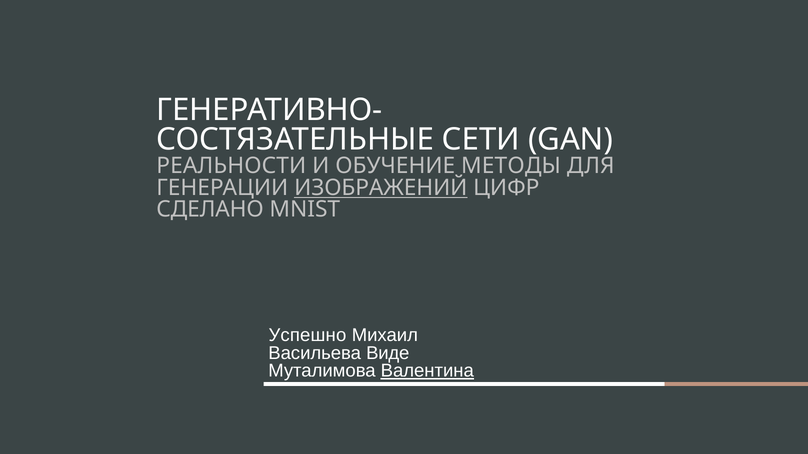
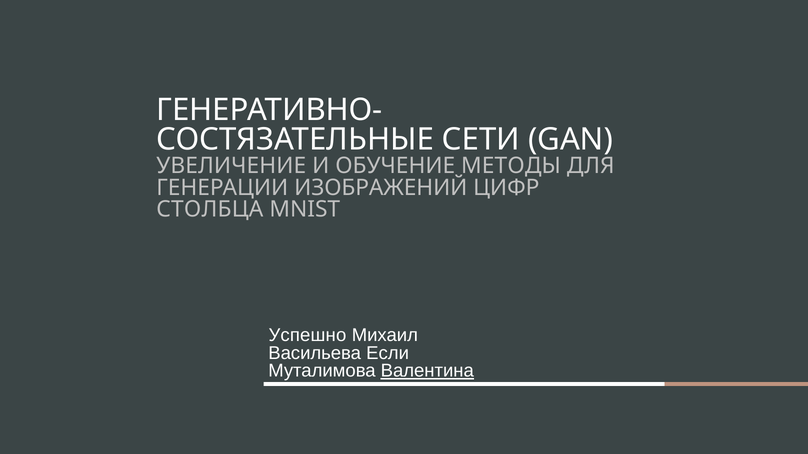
РЕАЛЬНОСТИ: РЕАЛЬНОСТИ -> УВЕЛИЧЕНИЕ (231, 166)
ИЗОБРАЖЕНИЙ underline: present -> none (381, 188)
СДЕЛАНО: СДЕЛАНО -> СТОЛБЦА (210, 210)
Виде: Виде -> Если (388, 353)
